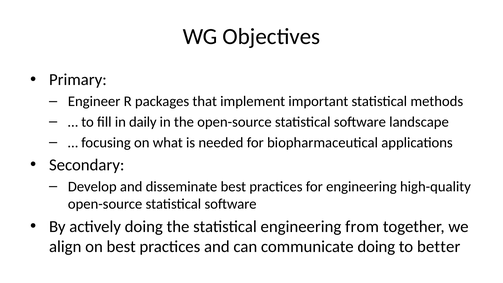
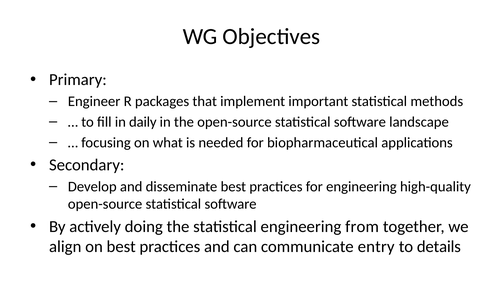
communicate doing: doing -> entry (376, 247)
better: better -> details (439, 247)
